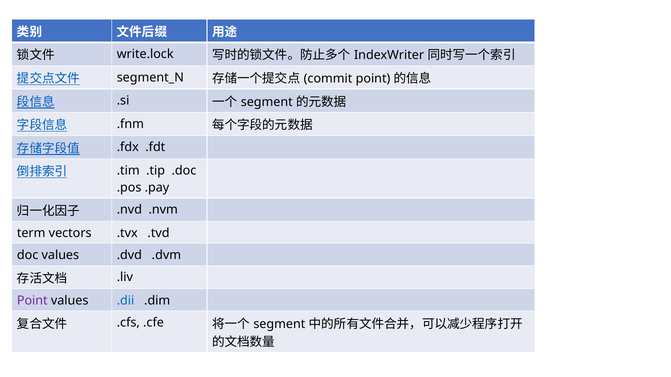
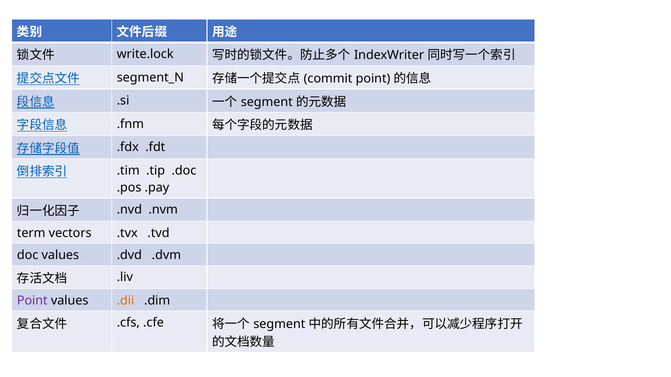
.dii colour: blue -> orange (126, 301)
